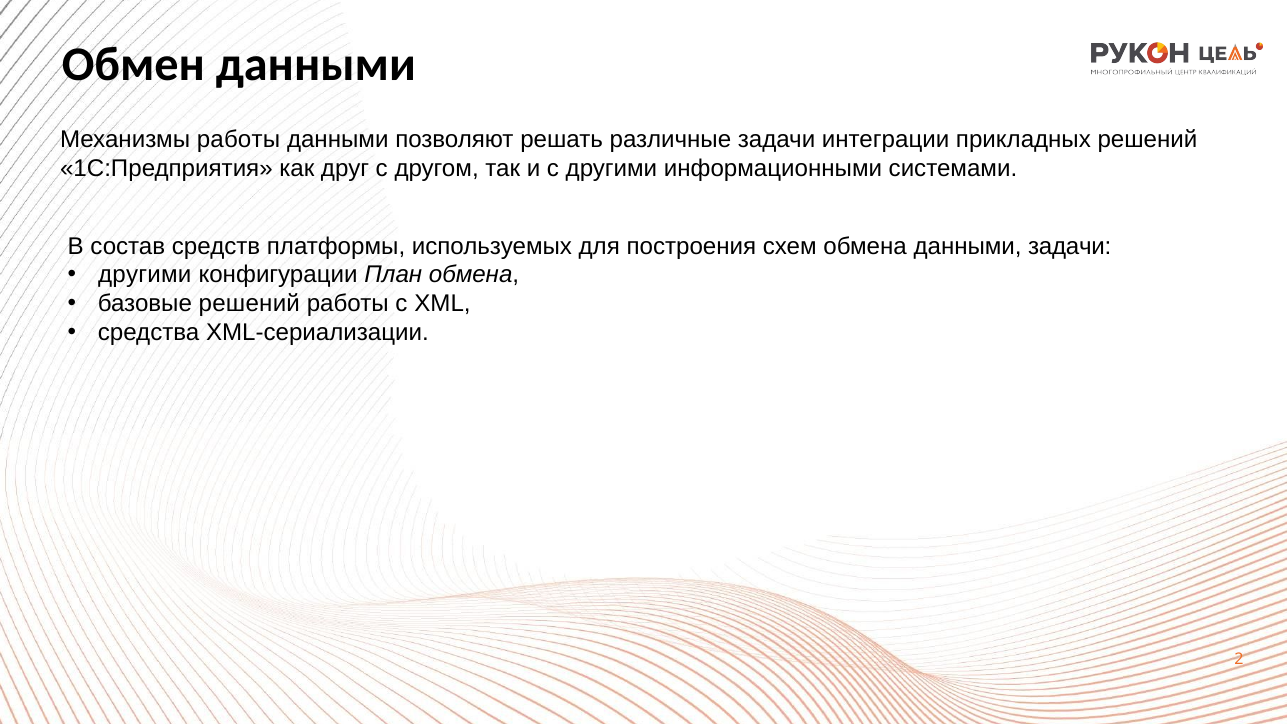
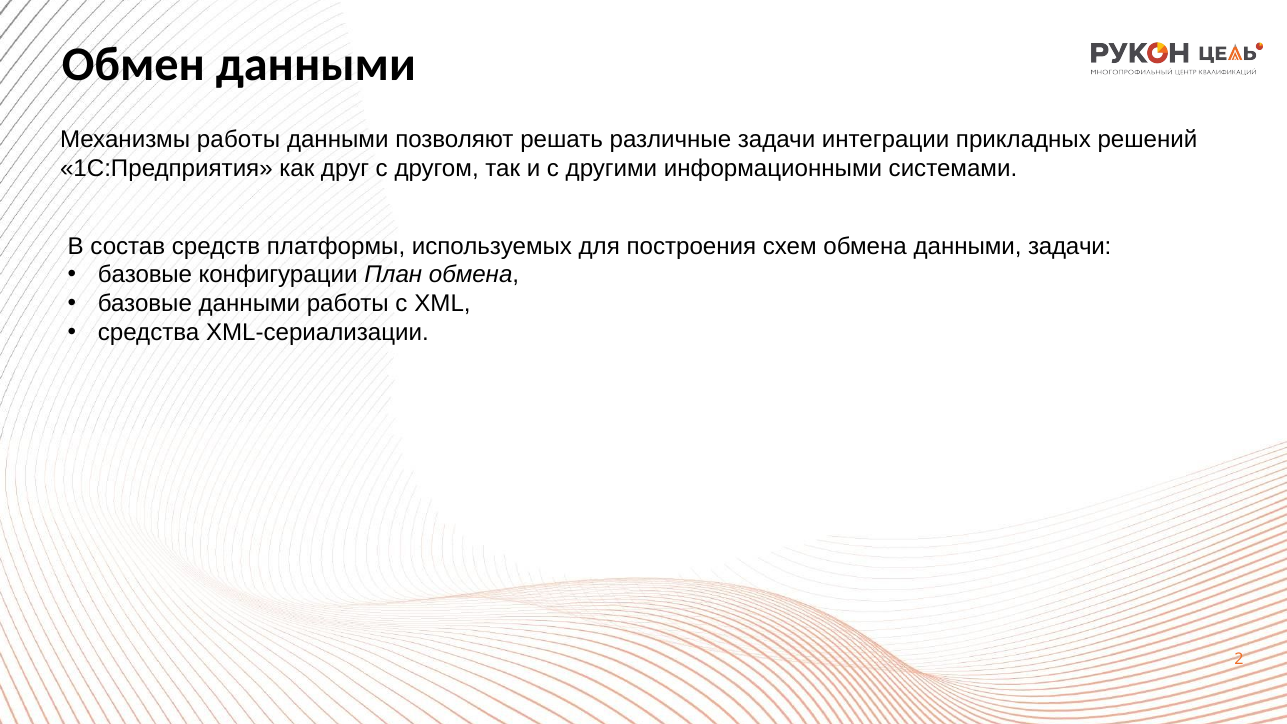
другими: другими -> базовые (145, 275)
базовые решений: решений -> данными (249, 304)
